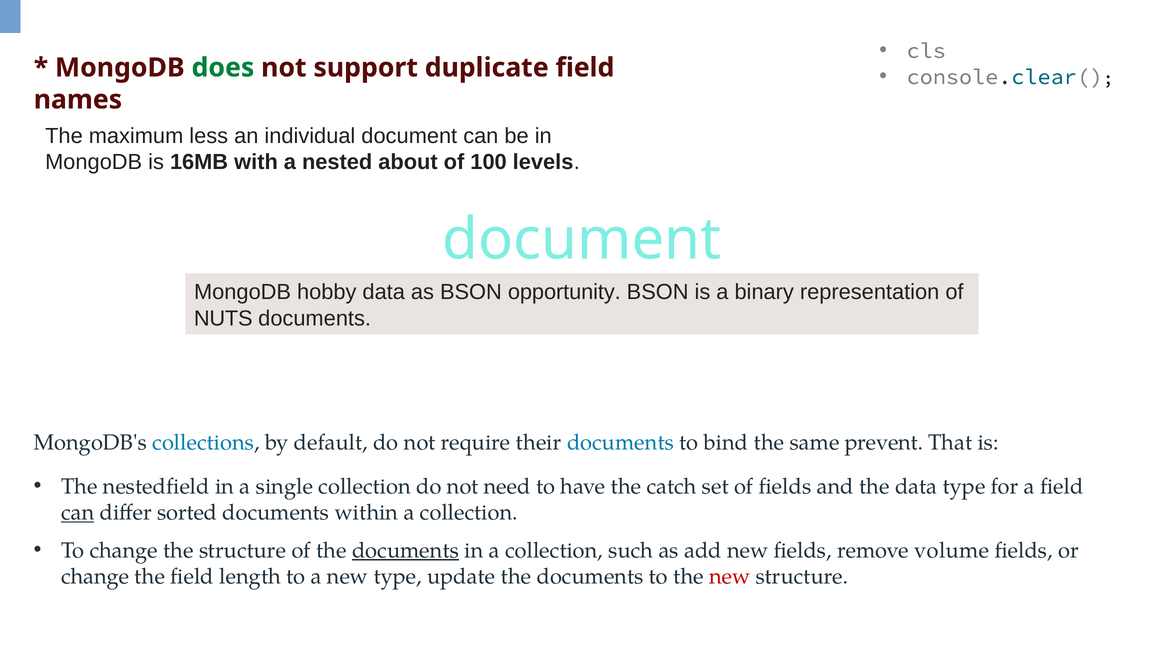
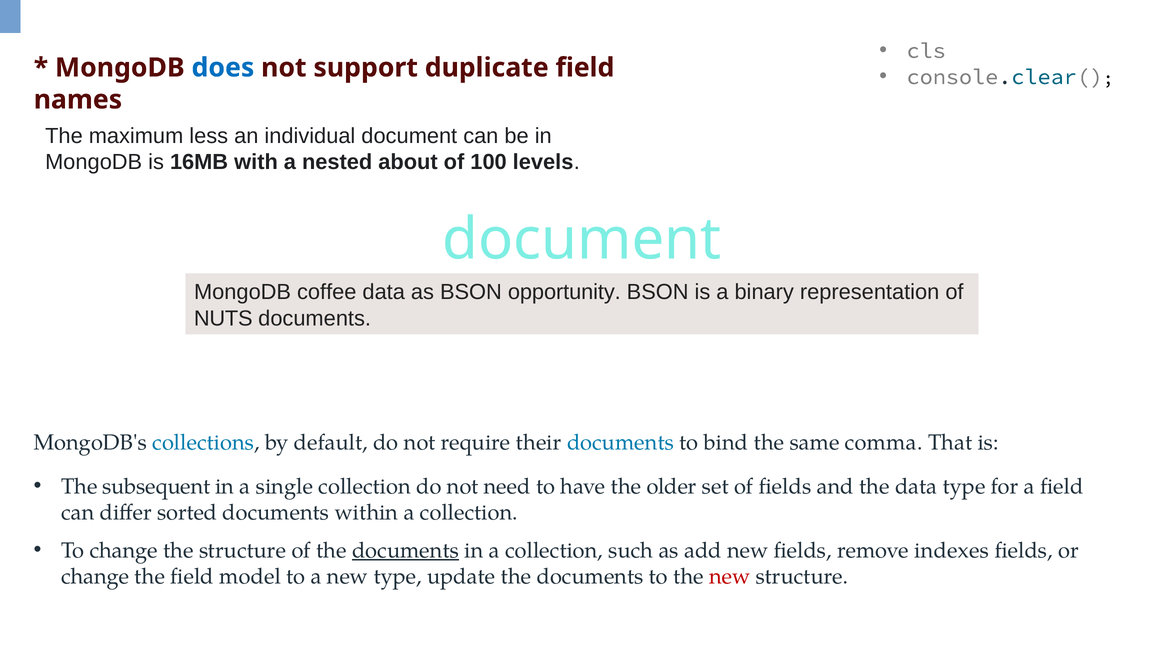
does colour: green -> blue (223, 68)
hobby: hobby -> coffee (327, 292)
prevent: prevent -> comma (884, 442)
nestedfield: nestedfield -> subsequent (156, 486)
catch: catch -> older (672, 486)
can underline: present -> none (78, 512)
volume: volume -> indexes (952, 550)
length: length -> model (250, 576)
